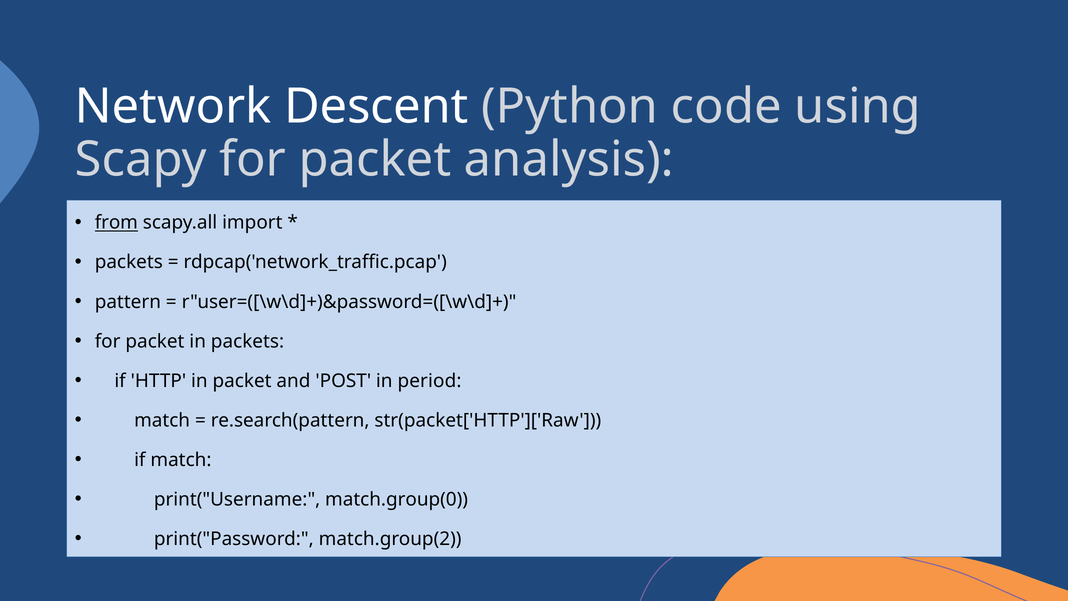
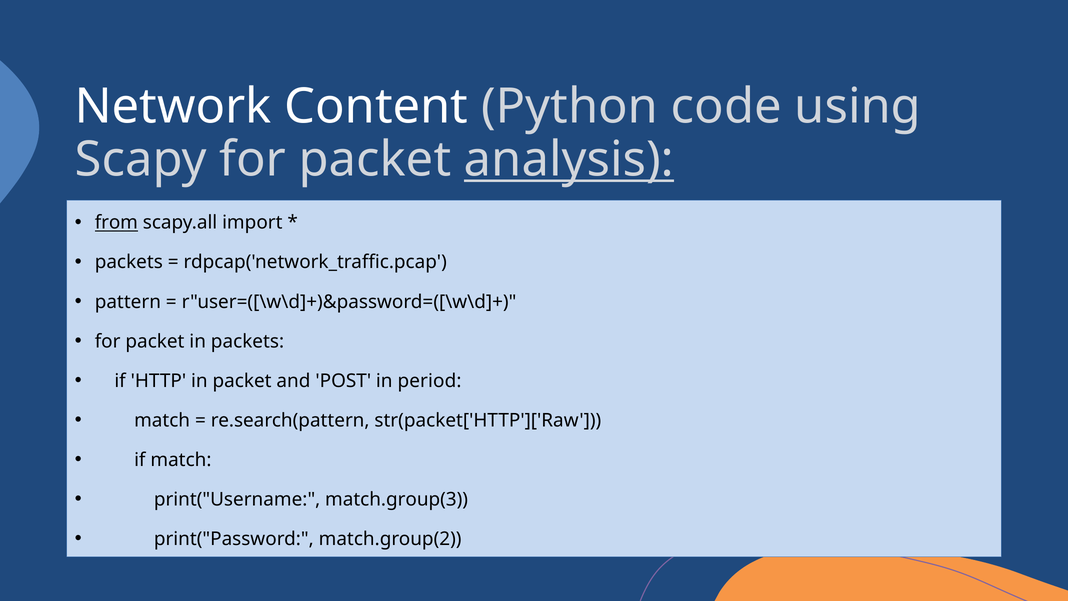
Descent: Descent -> Content (376, 107)
analysis underline: none -> present (569, 160)
match.group(0: match.group(0 -> match.group(3 (397, 499)
